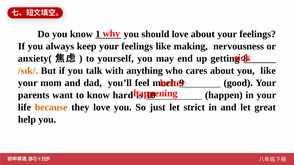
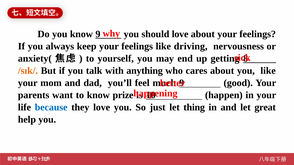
know 1: 1 -> 9 (98, 34)
making: making -> driving (191, 46)
hard: hard -> prize (123, 95)
because colour: orange -> blue (51, 108)
strict: strict -> thing (194, 108)
